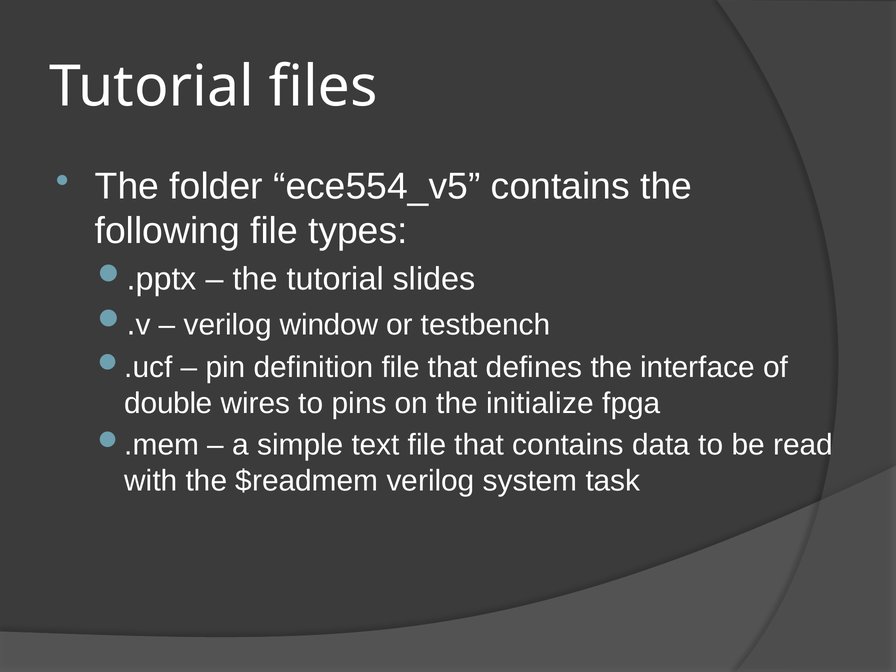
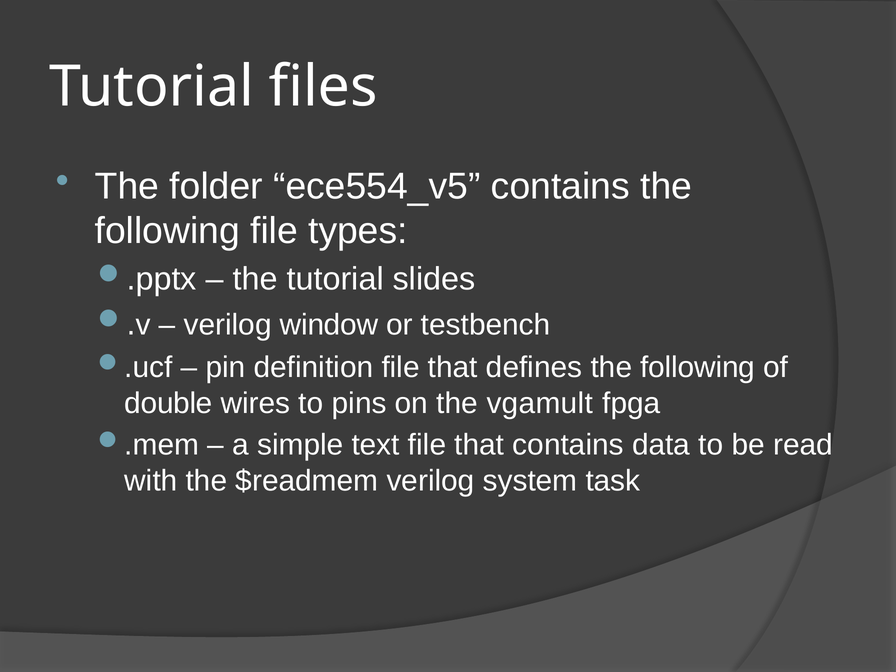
defines the interface: interface -> following (698, 367)
initialize: initialize -> vgamult (540, 403)
